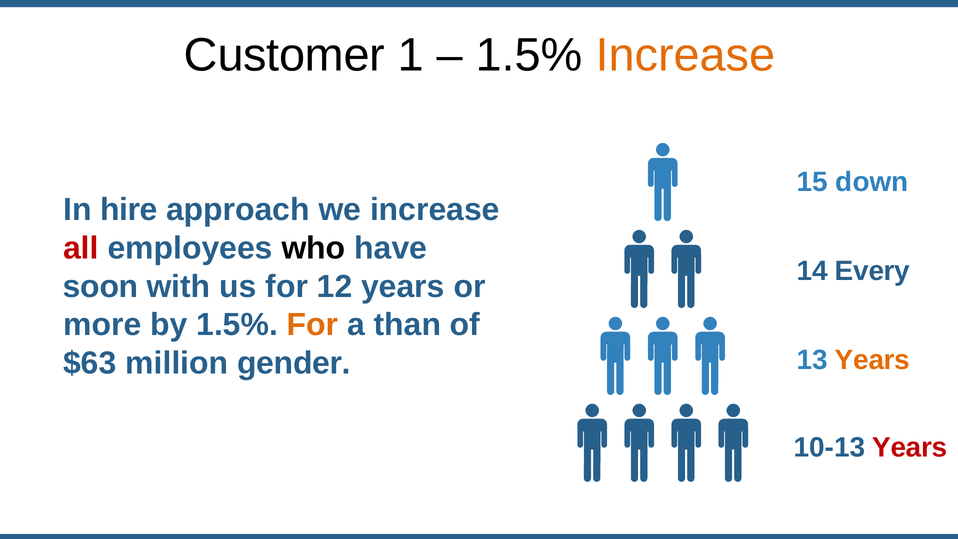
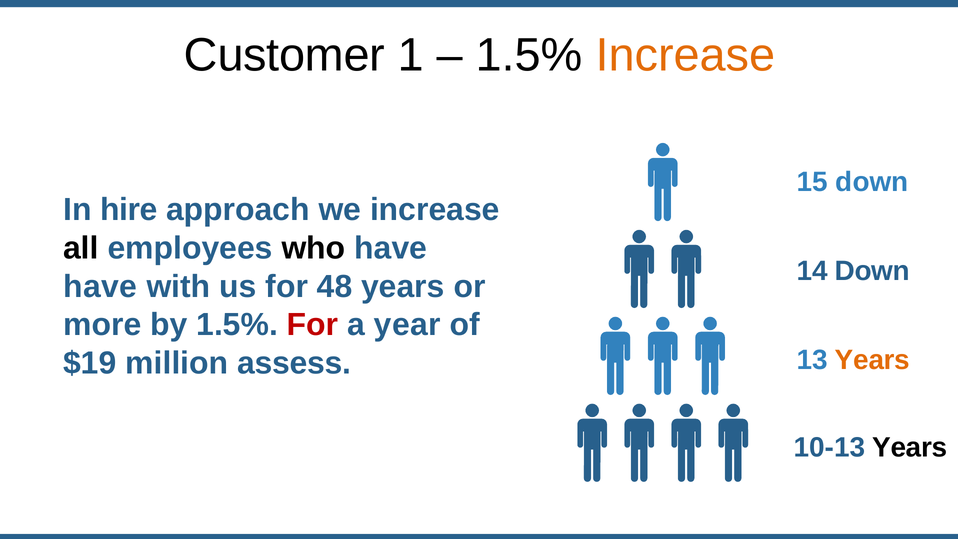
all colour: red -> black (81, 248)
14 Every: Every -> Down (872, 271)
soon: soon -> have (100, 286)
12: 12 -> 48 (335, 286)
For colour: orange -> red (312, 325)
than: than -> year (407, 325)
$63: $63 -> $19 (90, 363)
gender: gender -> assess (294, 363)
Years colour: red -> black (910, 447)
